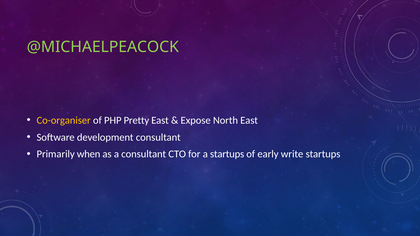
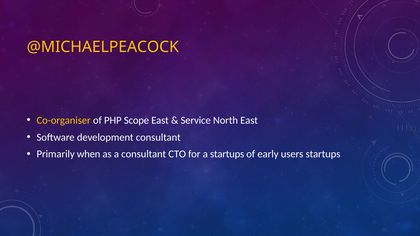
@MICHAELPEACOCK colour: light green -> yellow (103, 47)
Pretty: Pretty -> Scope (136, 120)
Expose: Expose -> Service (196, 120)
write: write -> users (292, 154)
